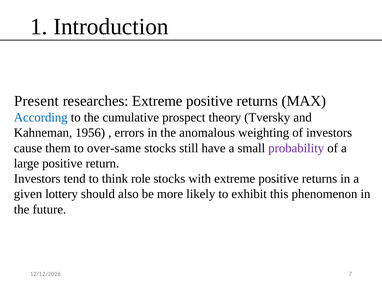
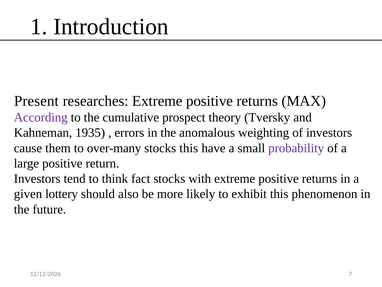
According colour: blue -> purple (41, 117)
1956: 1956 -> 1935 (90, 133)
over-same: over-same -> over-many (114, 148)
stocks still: still -> this (189, 148)
role: role -> fact (141, 178)
